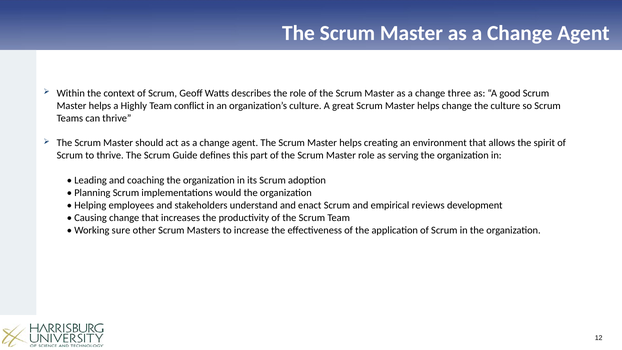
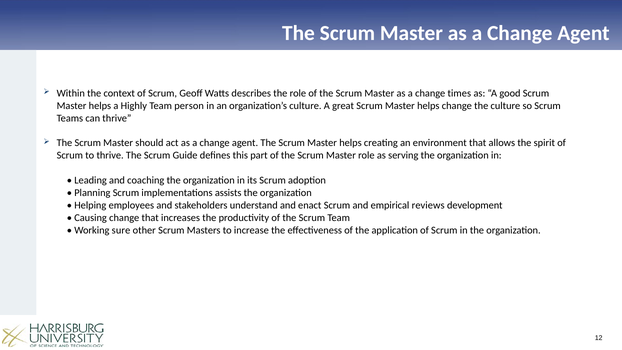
three: three -> times (459, 93)
conflict: conflict -> person (189, 106)
would: would -> assists (228, 193)
